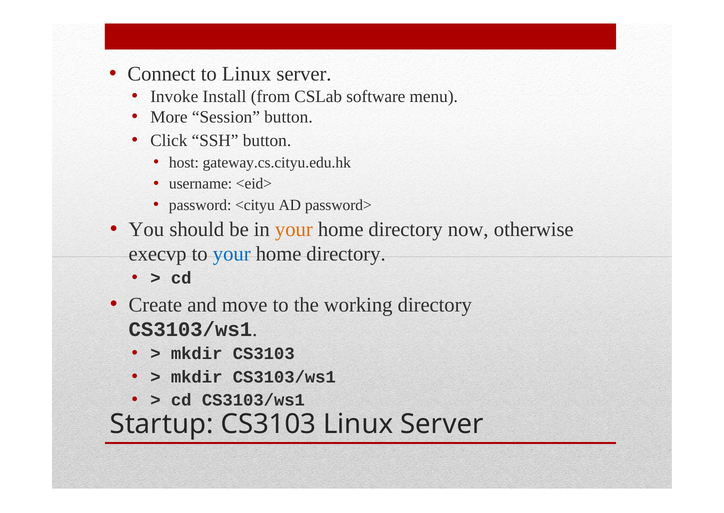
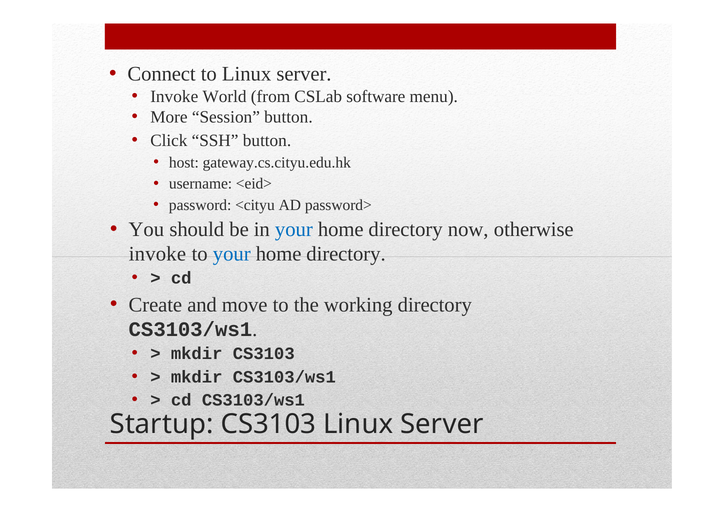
Install: Install -> World (225, 97)
your colour: orange -> blue (294, 229)
execvp: execvp -> invoke (157, 254)
